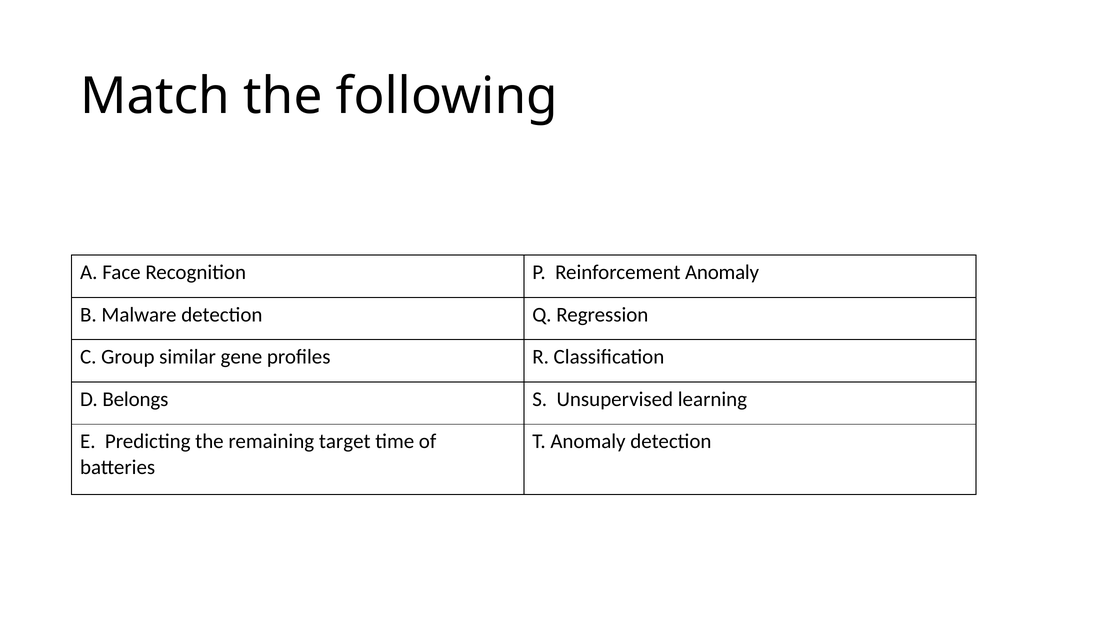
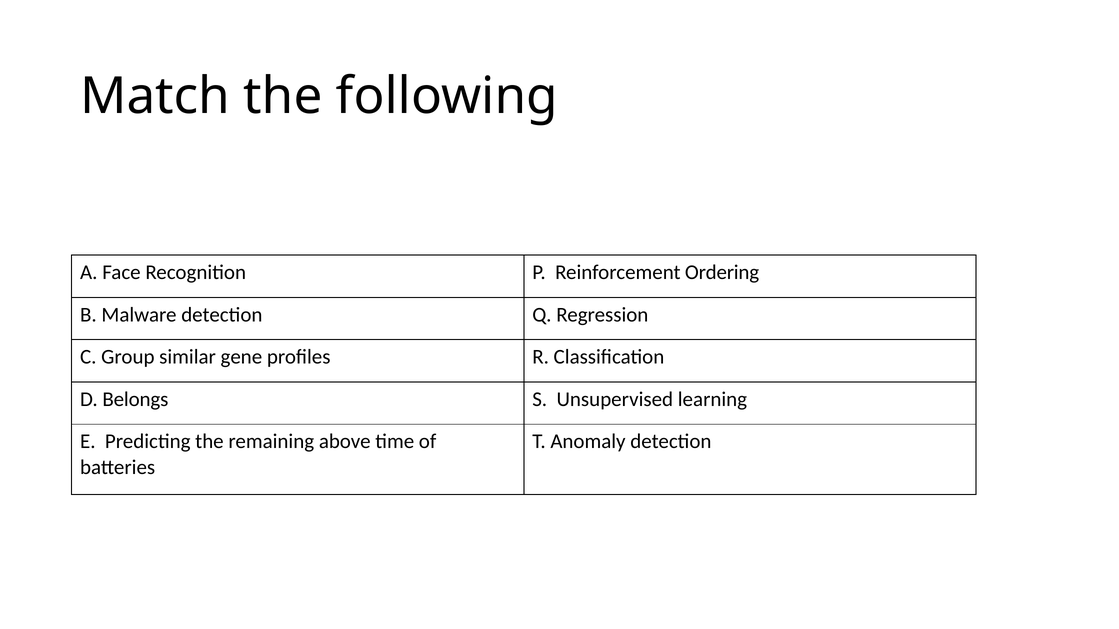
Reinforcement Anomaly: Anomaly -> Ordering (722, 273)
target: target -> above (345, 442)
